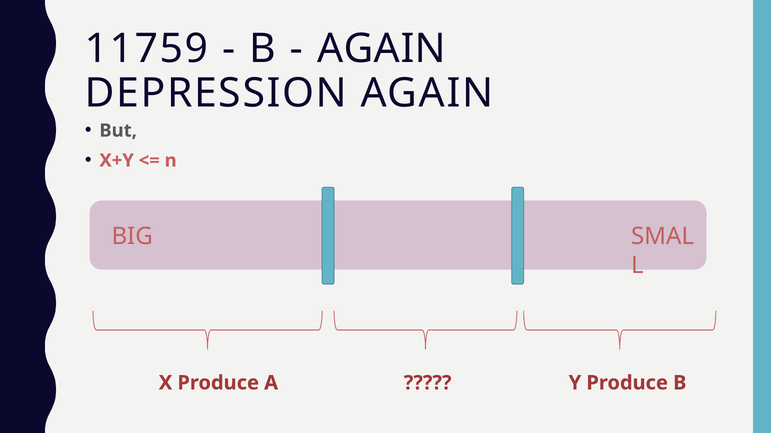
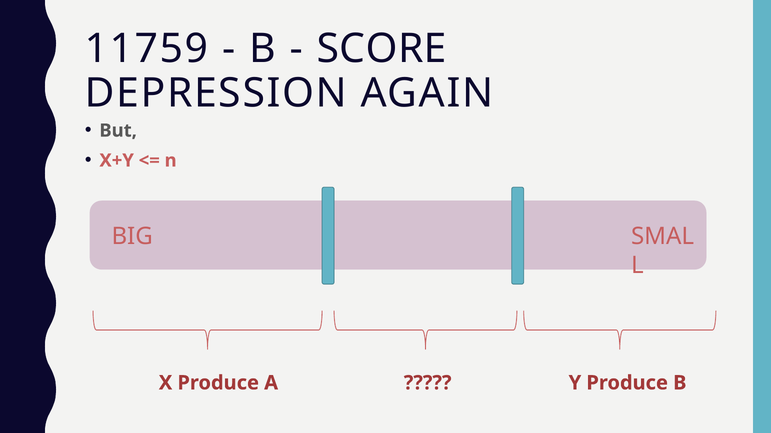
AGAIN: AGAIN -> SCORE (382, 49)
